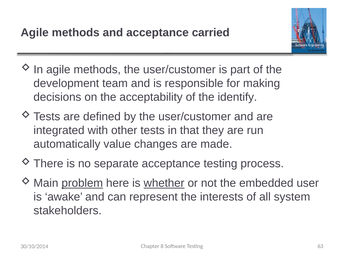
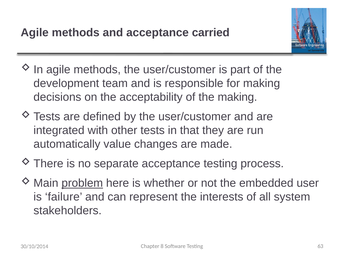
the identify: identify -> making (237, 97)
whether underline: present -> none (164, 183)
awake: awake -> failure (64, 197)
